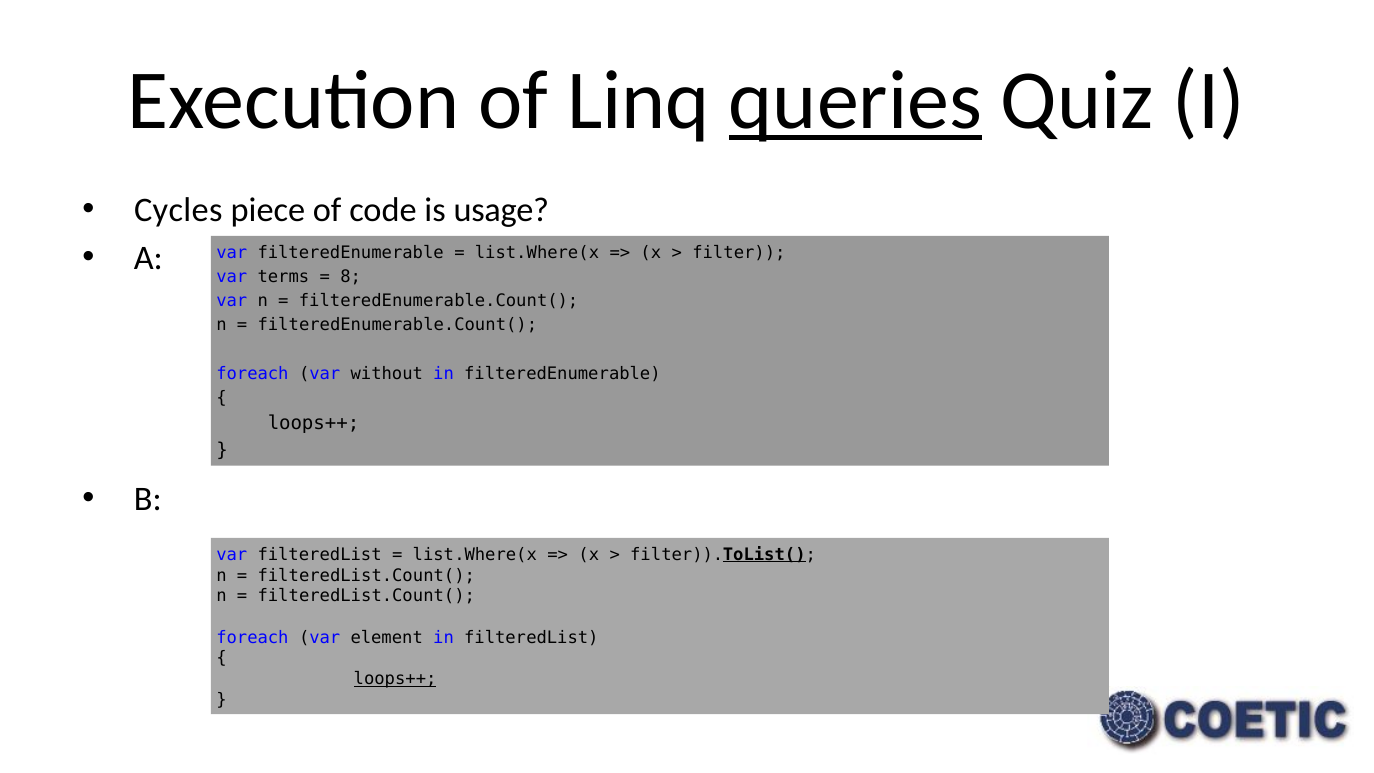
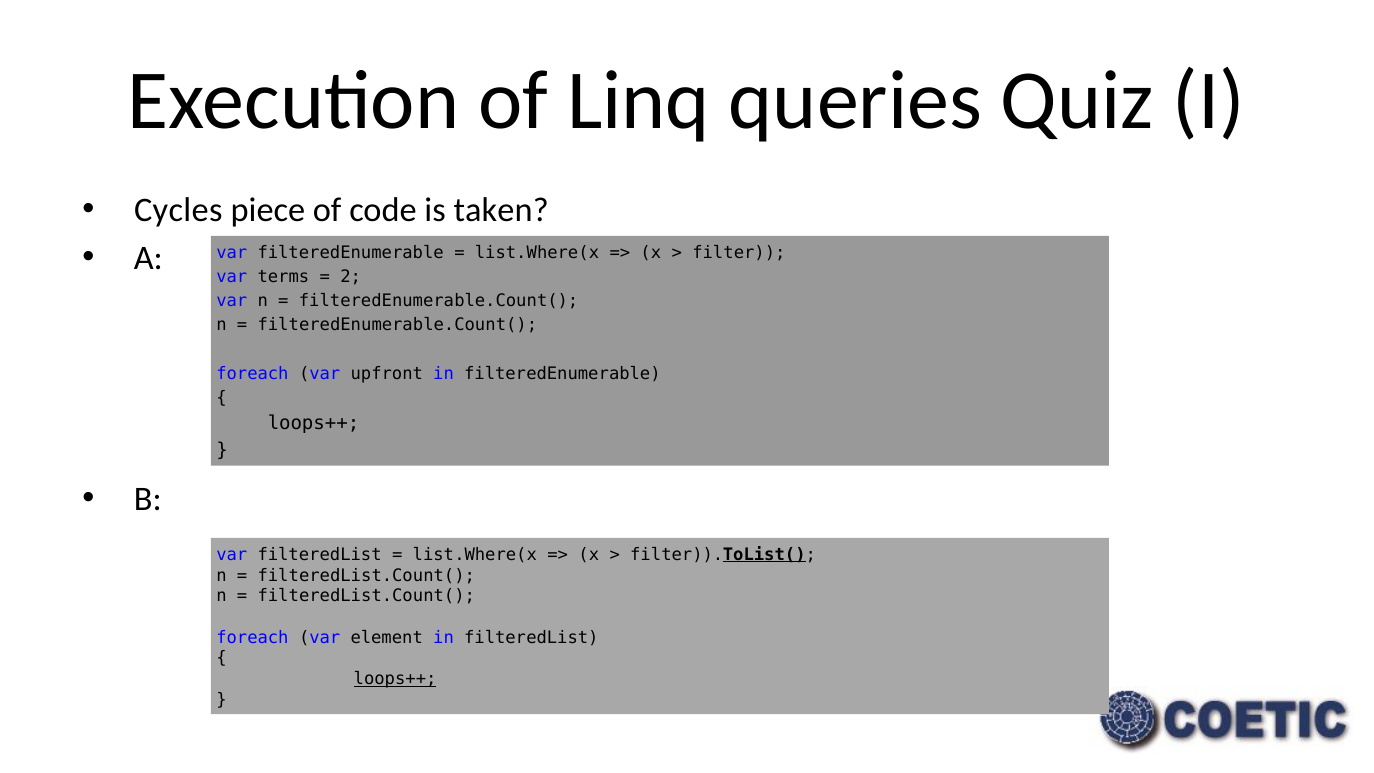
queries underline: present -> none (855, 101)
usage: usage -> taken (501, 210)
8: 8 -> 2 (351, 277)
without: without -> upfront (387, 373)
